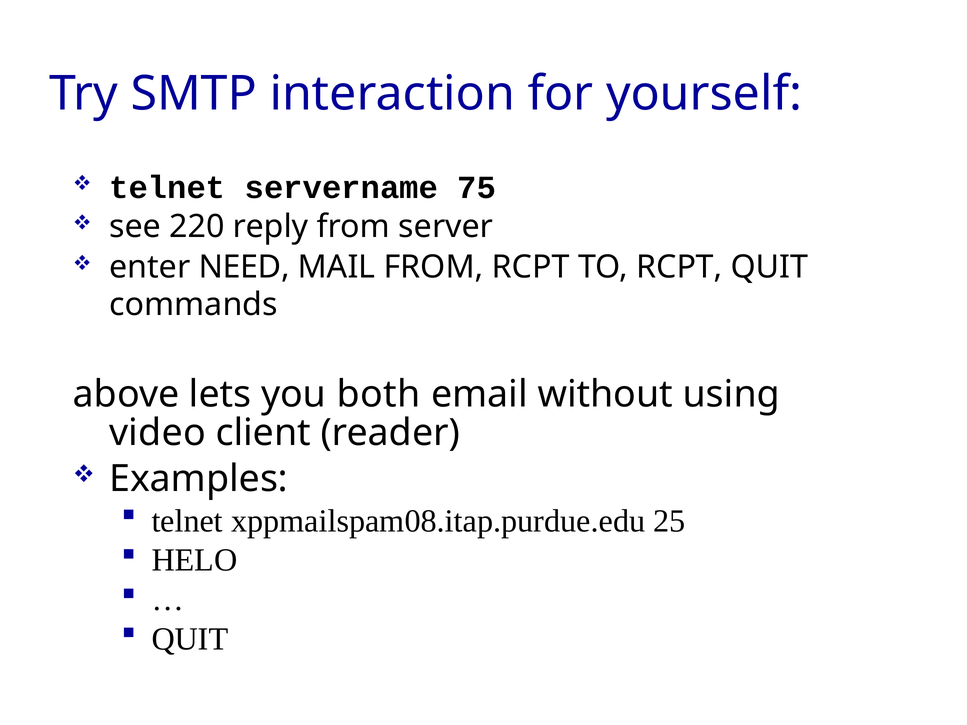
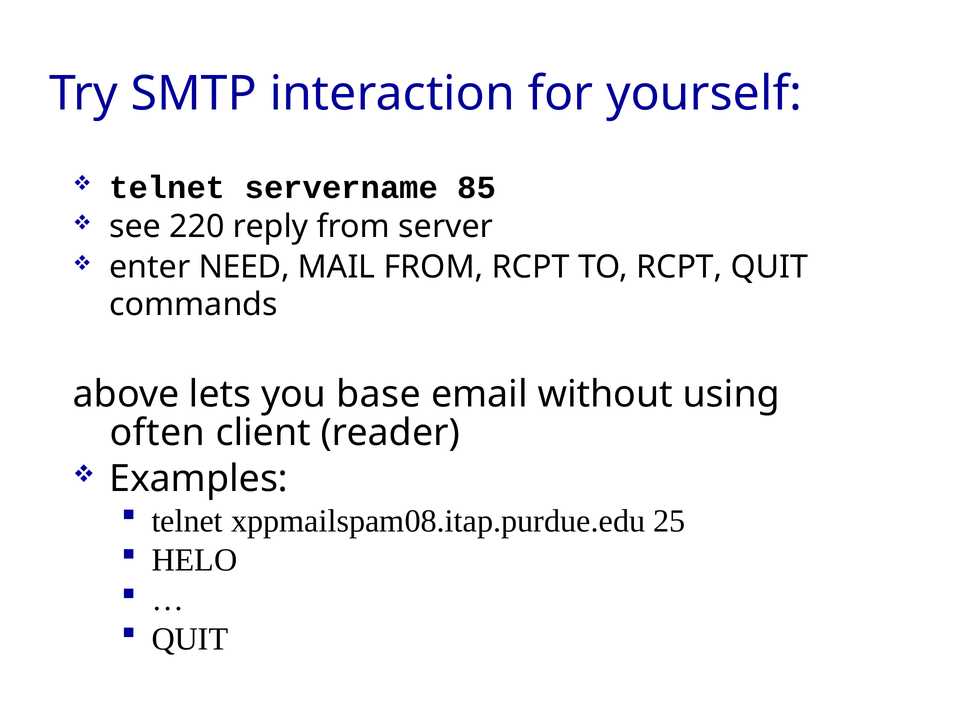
75: 75 -> 85 (477, 188)
both: both -> base (378, 395)
video: video -> often (157, 433)
